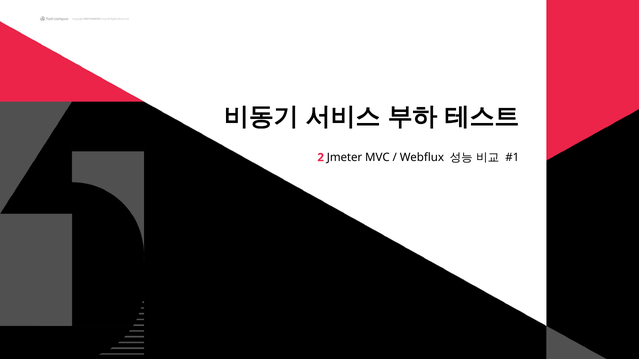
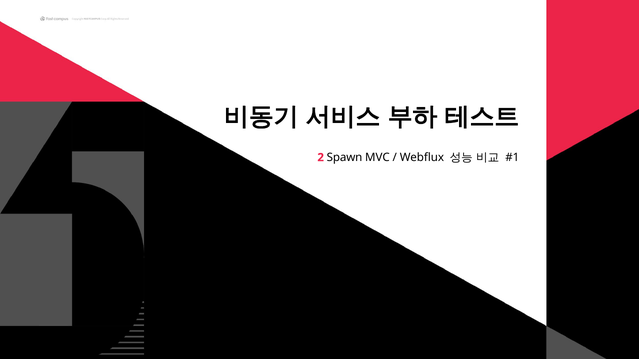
Jmeter: Jmeter -> Spawn (345, 158)
